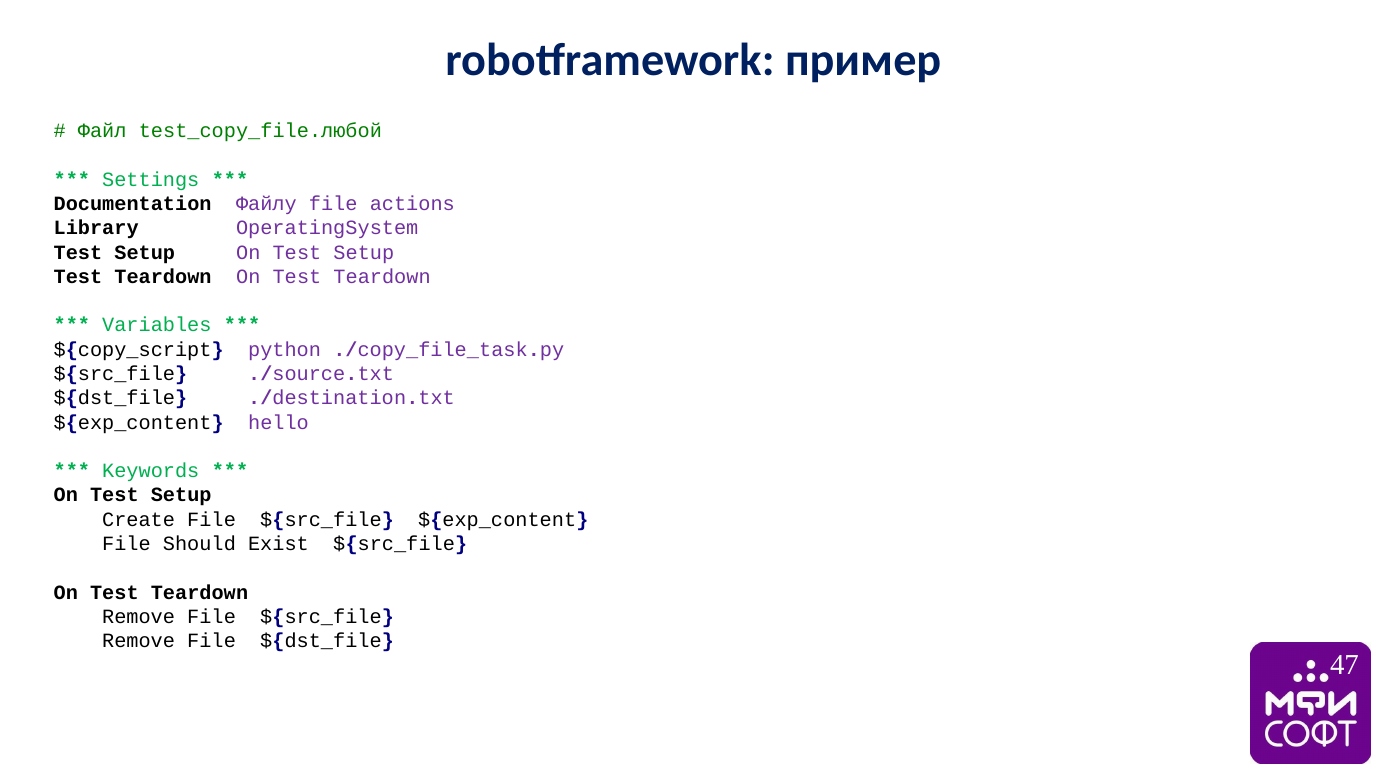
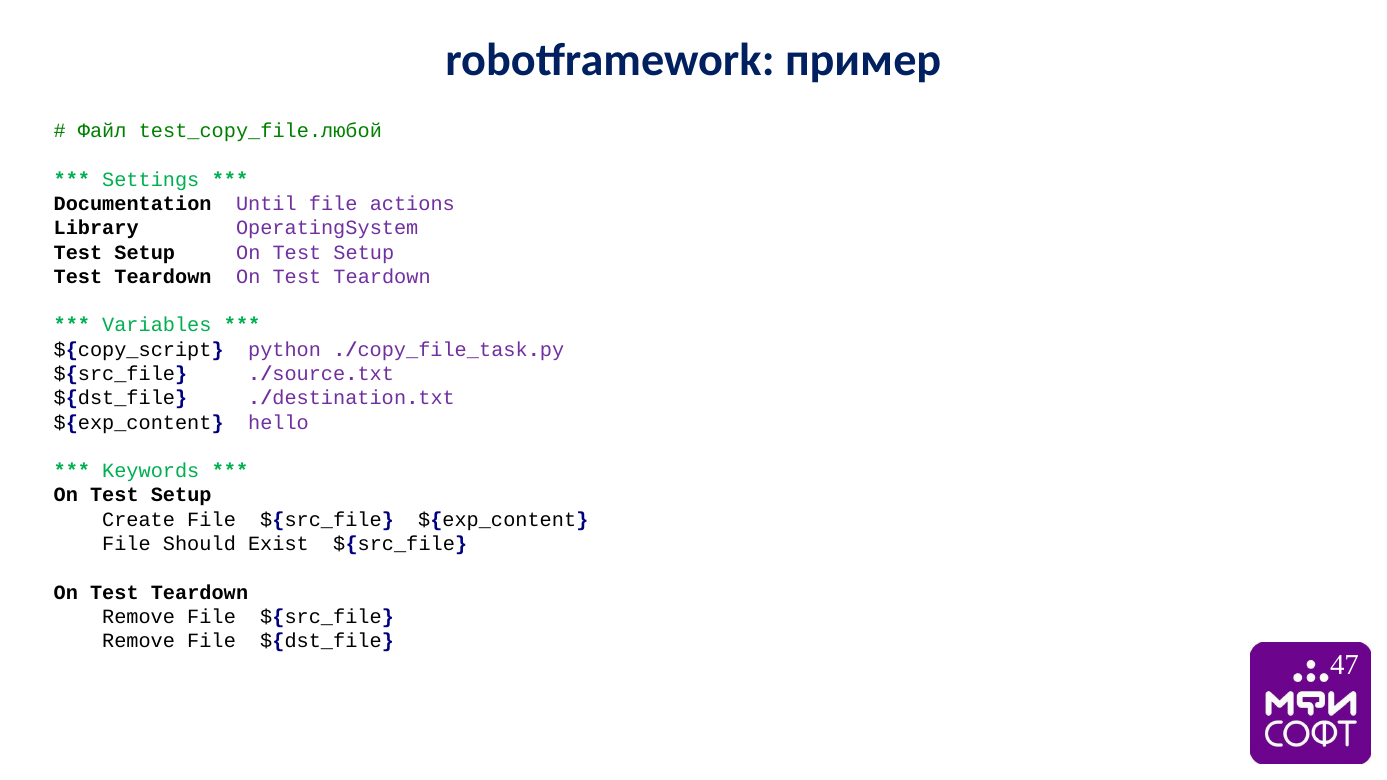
Файлу: Файлу -> Until (266, 204)
